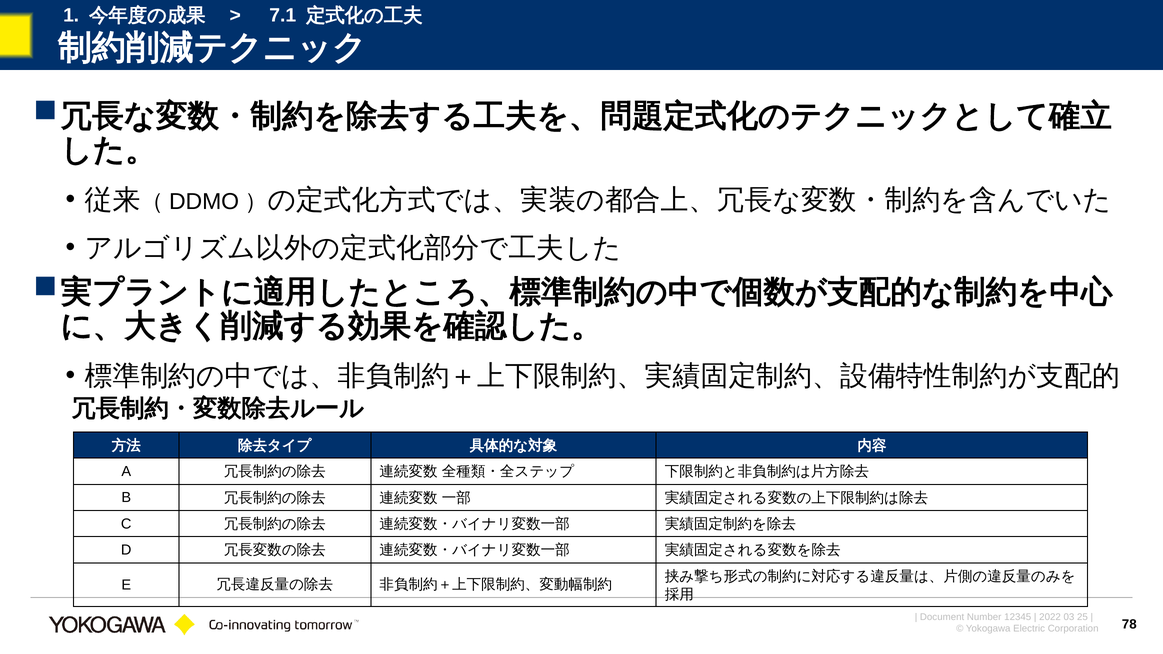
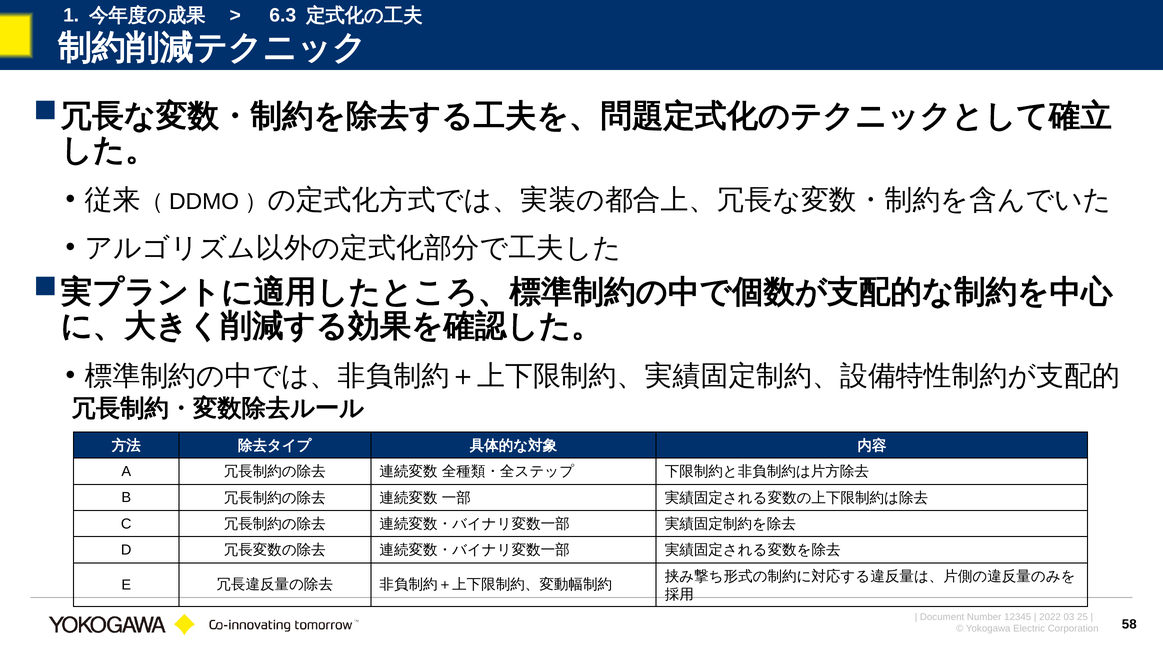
7.1: 7.1 -> 6.3 (283, 15)
78: 78 -> 58 (1129, 625)
